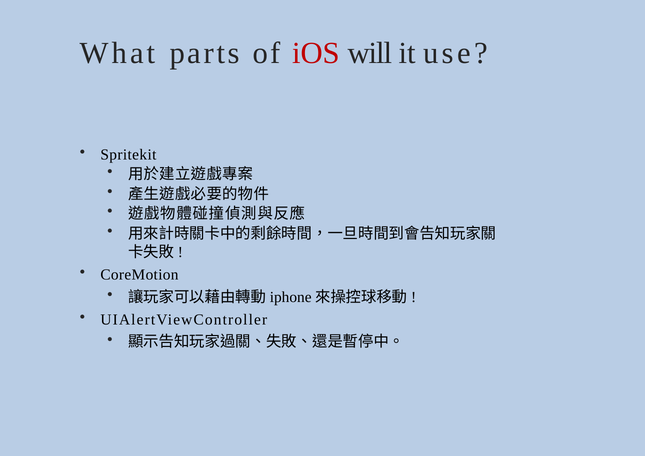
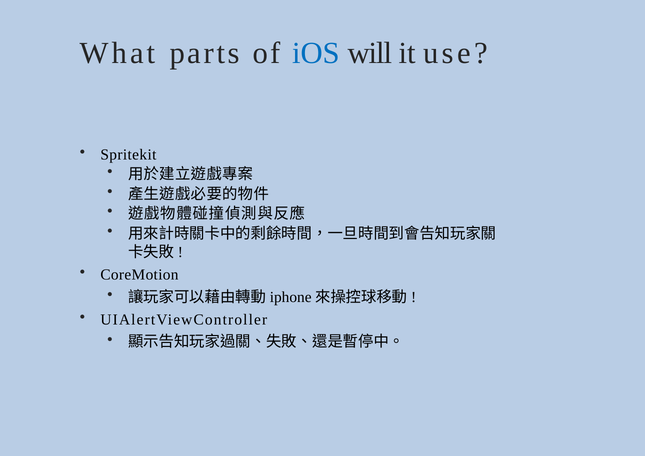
iOS colour: red -> blue (316, 53)
